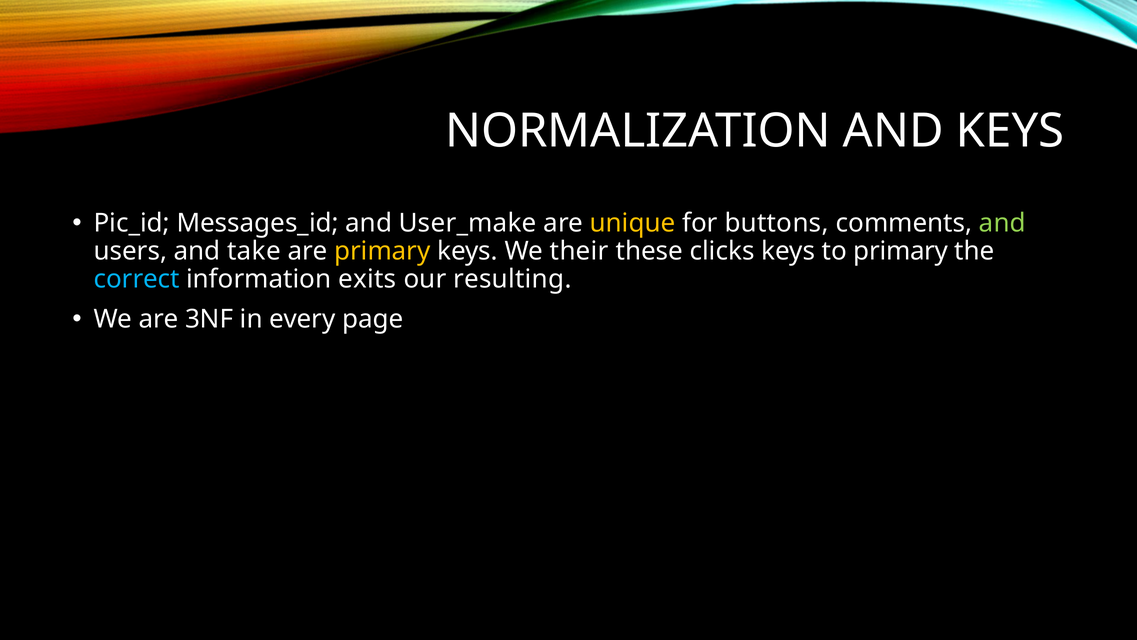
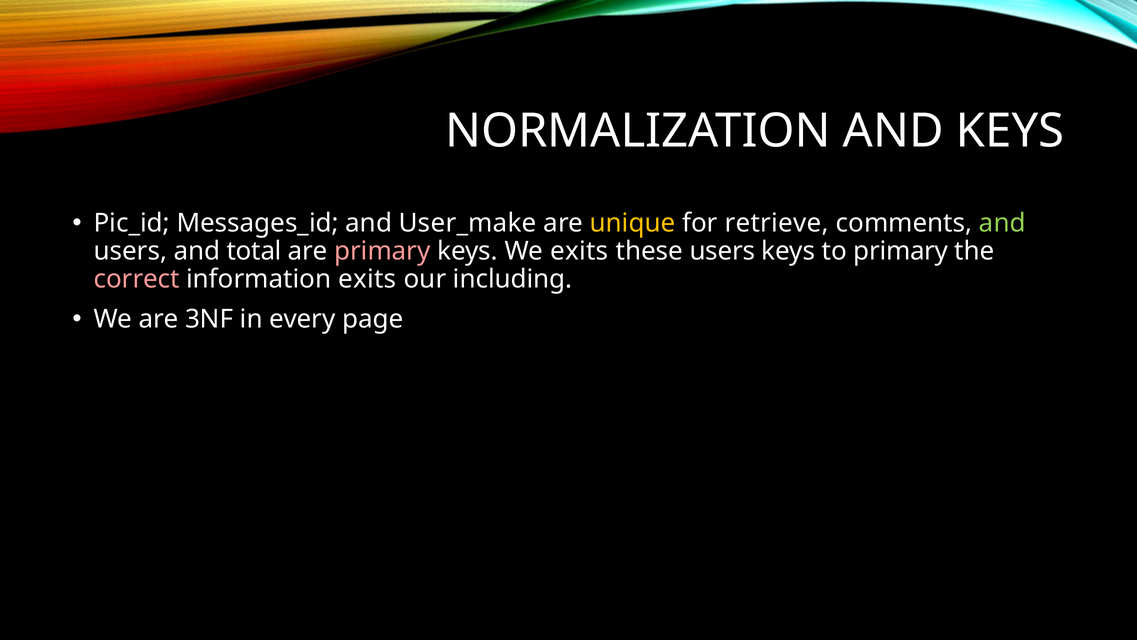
buttons: buttons -> retrieve (777, 223)
take: take -> total (254, 251)
primary colour: yellow -> pink (382, 251)
We their: their -> exits (579, 251)
these clicks: clicks -> users (722, 251)
correct colour: light blue -> pink (137, 279)
resulting: resulting -> including (513, 279)
